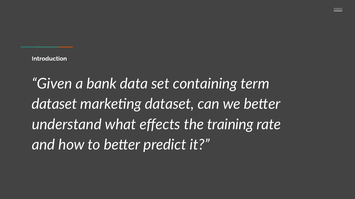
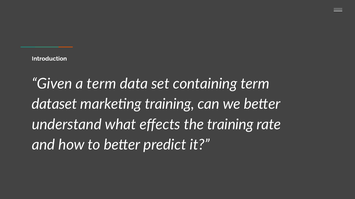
a bank: bank -> term (101, 84)
marketing dataset: dataset -> training (170, 104)
